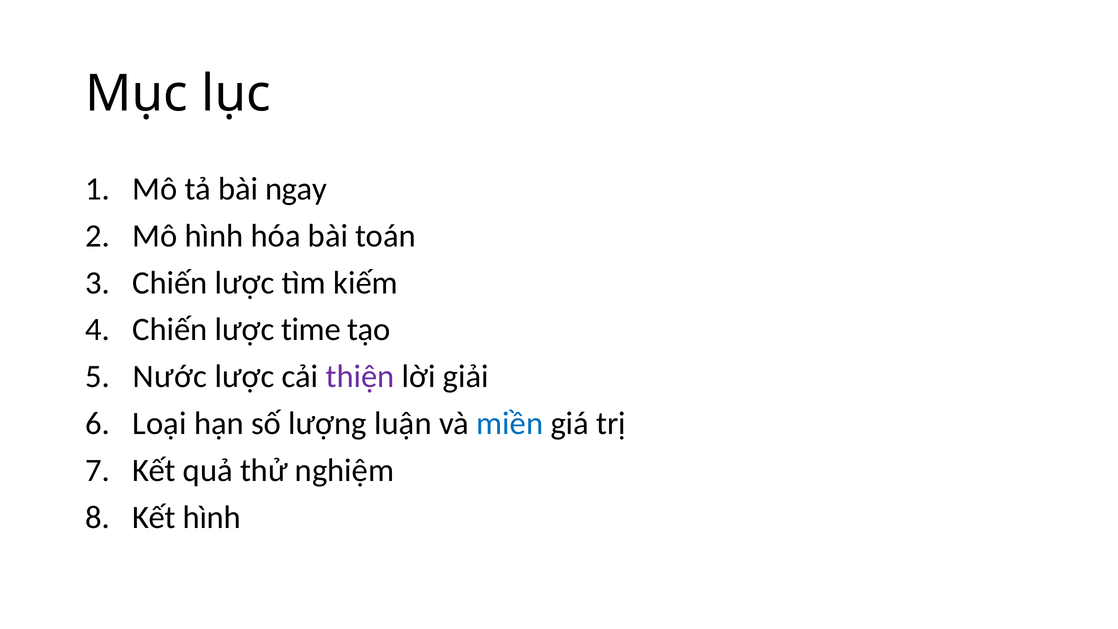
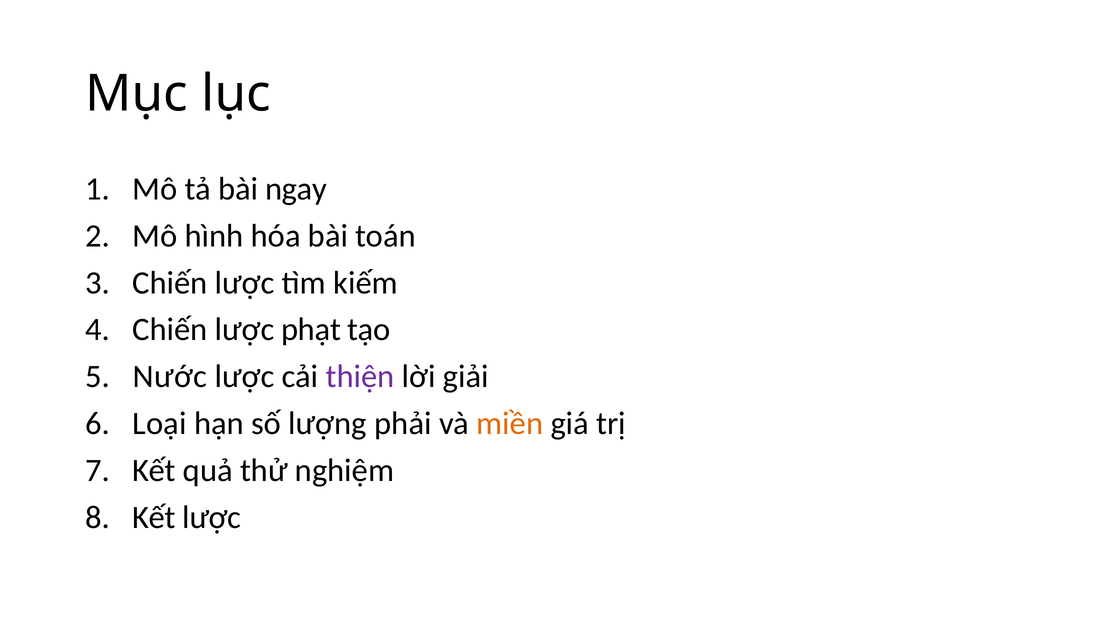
time: time -> phạt (311, 330)
luận: luận -> phải (403, 423)
miền colour: blue -> orange (510, 423)
Kết hình: hình -> lược (212, 517)
